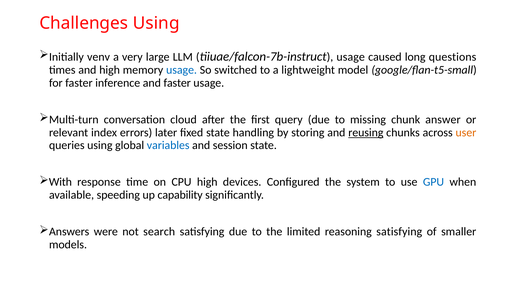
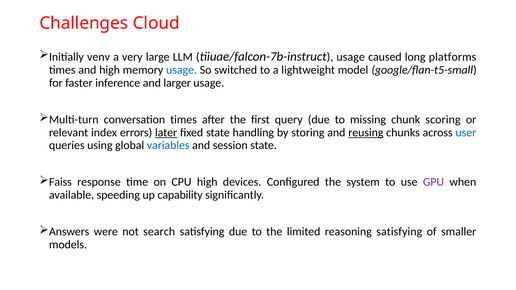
Challenges Using: Using -> Cloud (156, 23)
questions: questions -> platforms (453, 57)
and faster: faster -> larger (177, 83)
conversation cloud: cloud -> times (184, 120)
answer: answer -> scoring (443, 120)
later underline: none -> present (166, 133)
user colour: orange -> blue (466, 133)
With: With -> Faiss (60, 182)
GPU colour: blue -> purple (434, 182)
